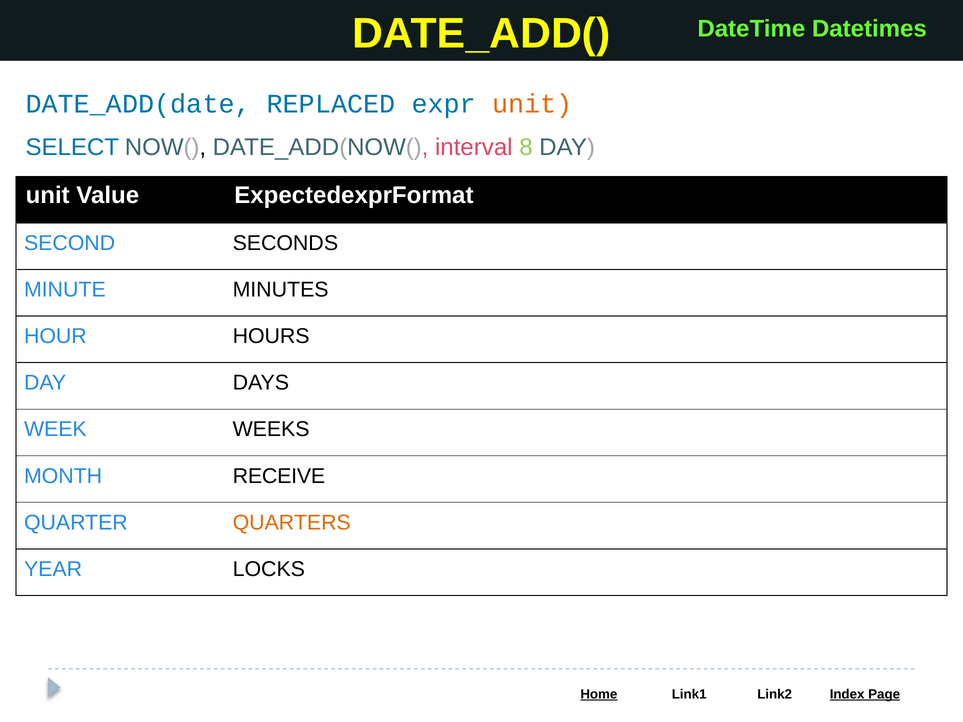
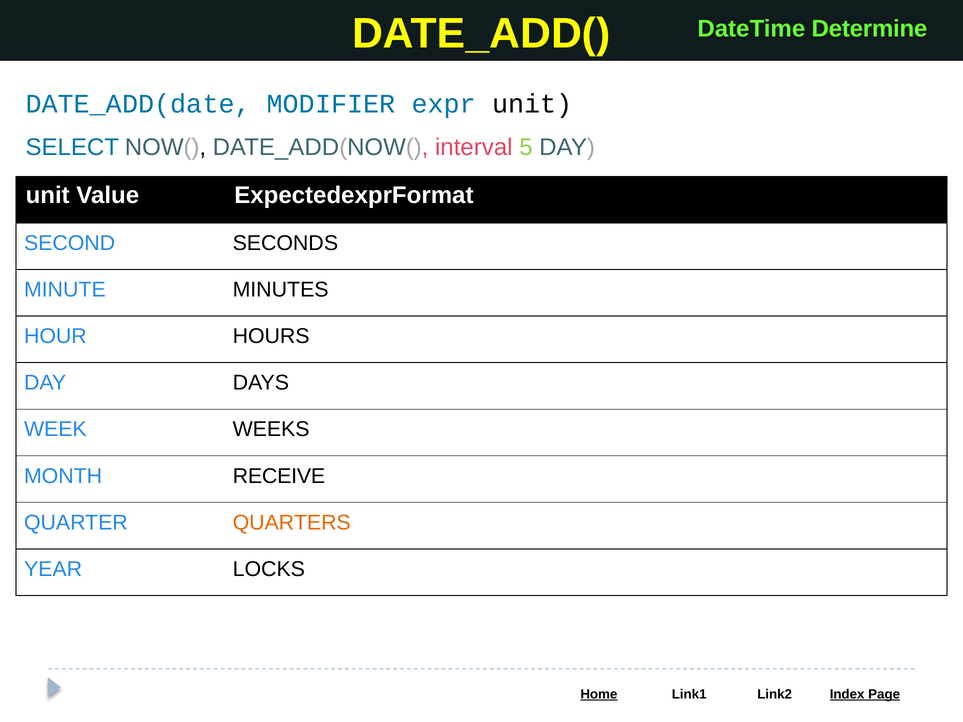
Datetimes: Datetimes -> Determine (869, 29)
REPLACED: REPLACED -> MODIFIER (331, 104)
unit colour: orange -> black (532, 104)
8: 8 -> 5 (526, 147)
